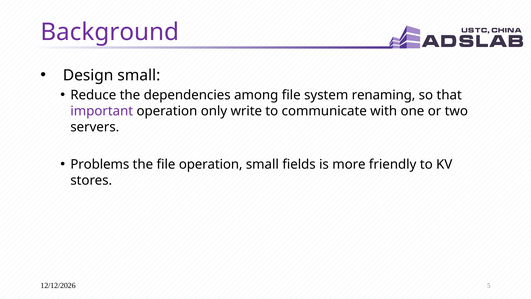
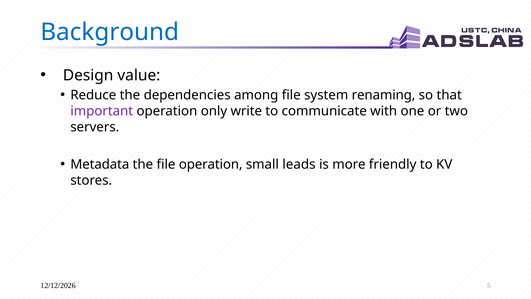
Background colour: purple -> blue (110, 32)
Design small: small -> value (139, 75)
Problems: Problems -> Metadata (100, 164)
fields: fields -> leads (299, 164)
